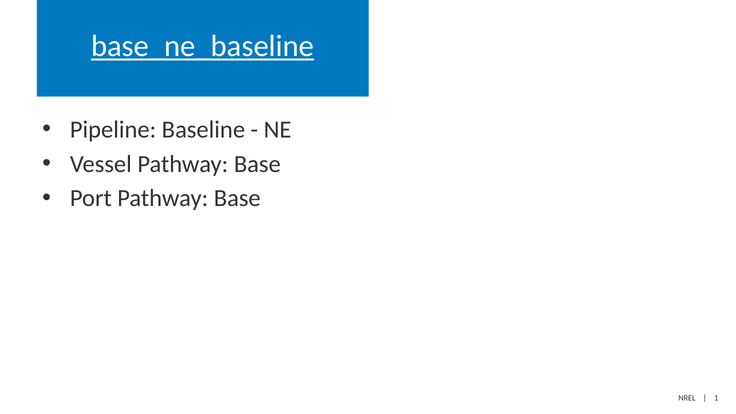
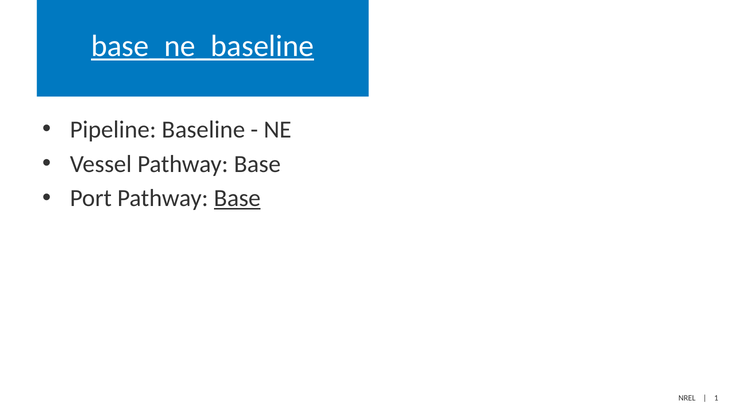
Base underline: none -> present (237, 198)
